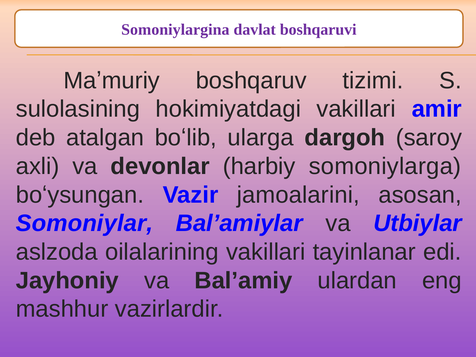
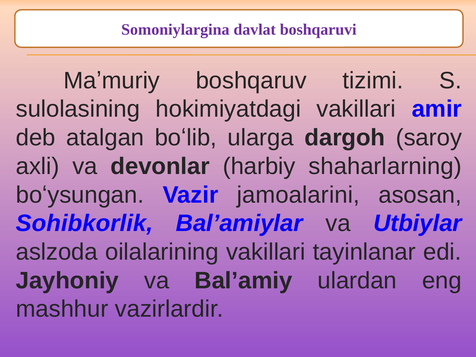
somoniylarga: somoniylarga -> shaharlarning (385, 166)
Somoniylar: Somoniylar -> Sohibkorlik (84, 223)
